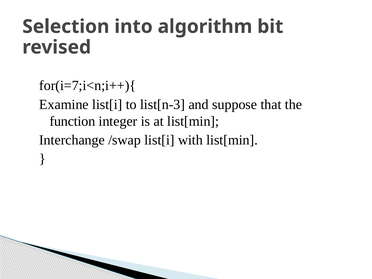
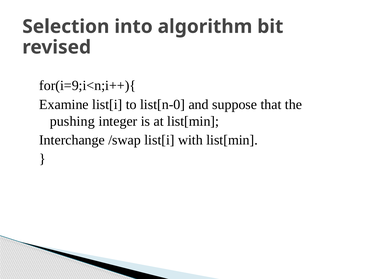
for(i=7;i<n;i++){: for(i=7;i<n;i++){ -> for(i=9;i<n;i++){ (88, 86)
list[n-3: list[n-3 -> list[n-0 (163, 104)
function: function -> pushing (72, 121)
